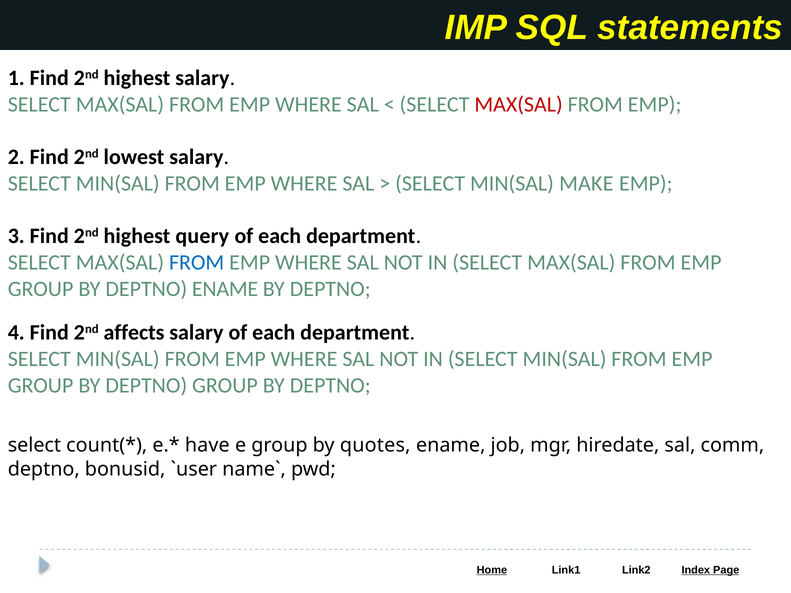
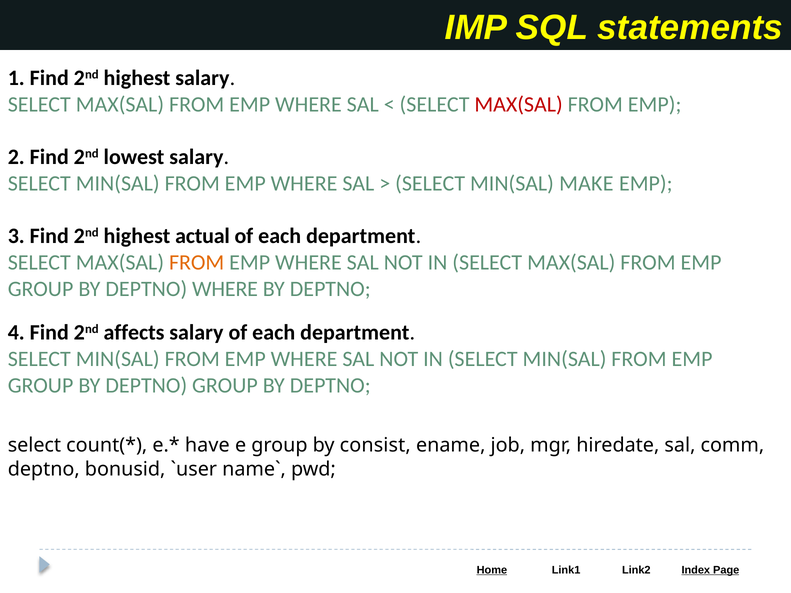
query: query -> actual (202, 236)
FROM colour: blue -> orange (197, 263)
DEPTNO ENAME: ENAME -> WHERE (225, 289)
quotes: quotes -> consist (375, 446)
